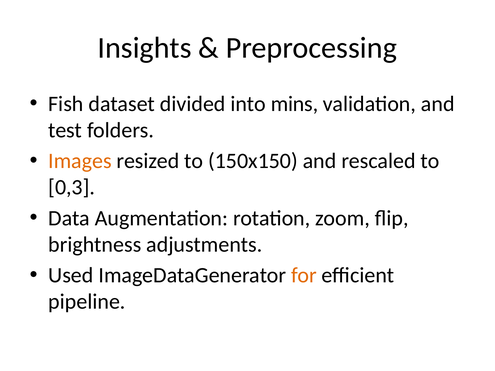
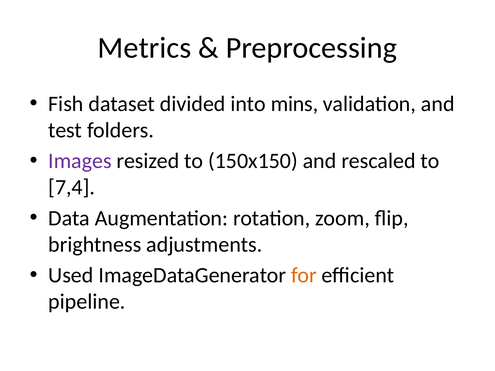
Insights: Insights -> Metrics (144, 48)
Images colour: orange -> purple (80, 161)
0,3: 0,3 -> 7,4 (72, 187)
